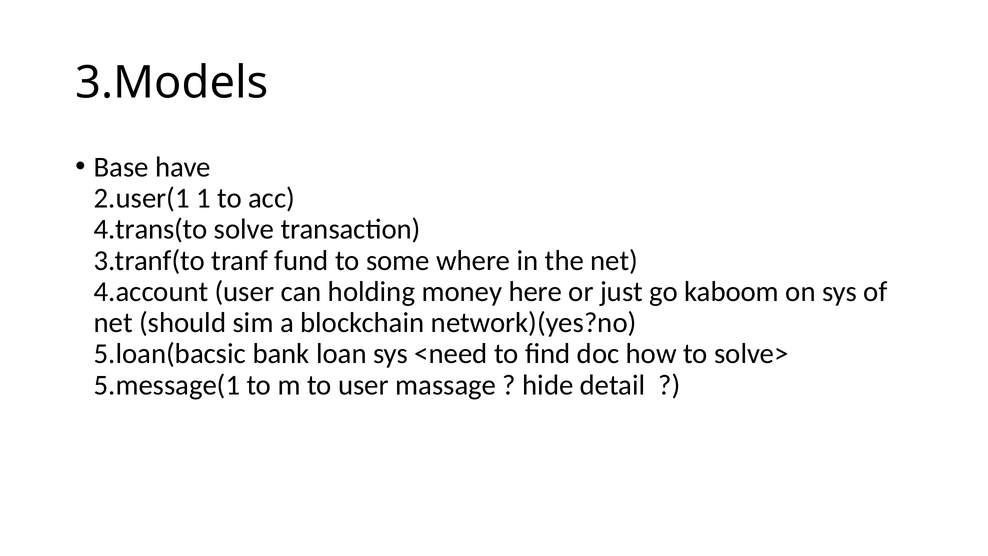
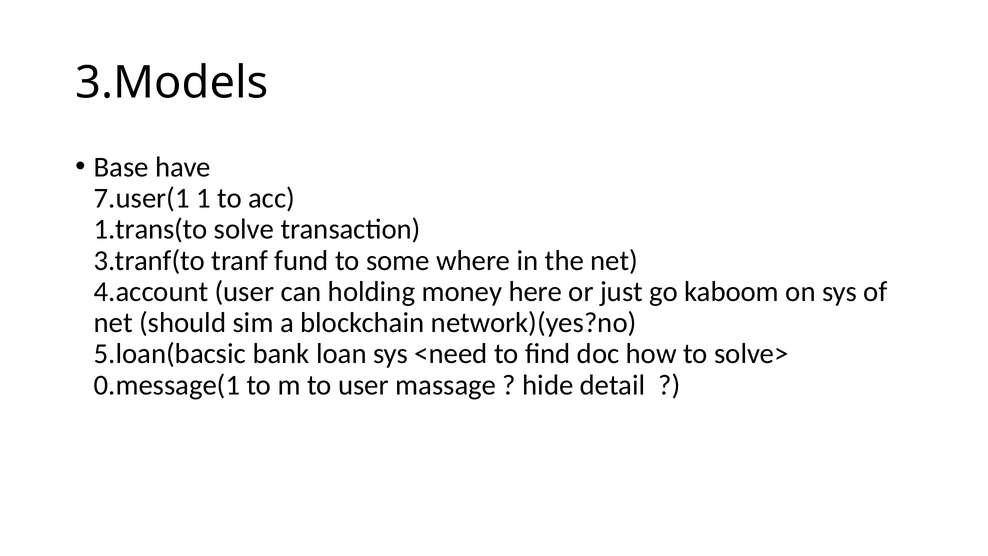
2.user(1: 2.user(1 -> 7.user(1 (142, 198)
4.trans(to: 4.trans(to -> 1.trans(to (151, 229)
5.message(1: 5.message(1 -> 0.message(1 (167, 385)
